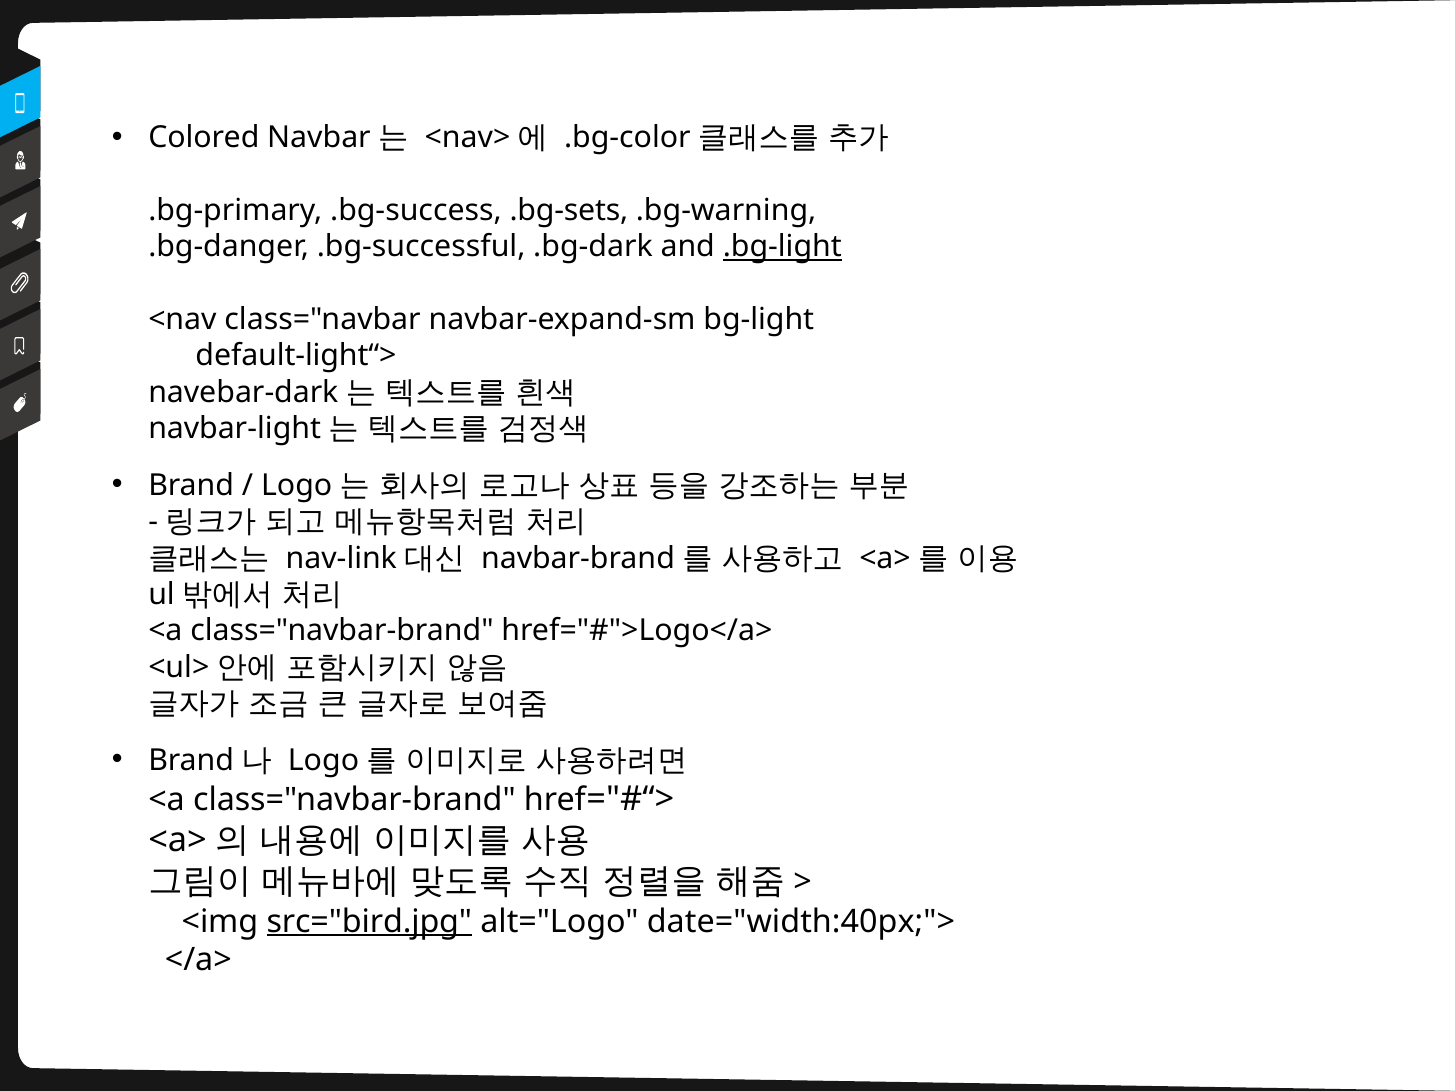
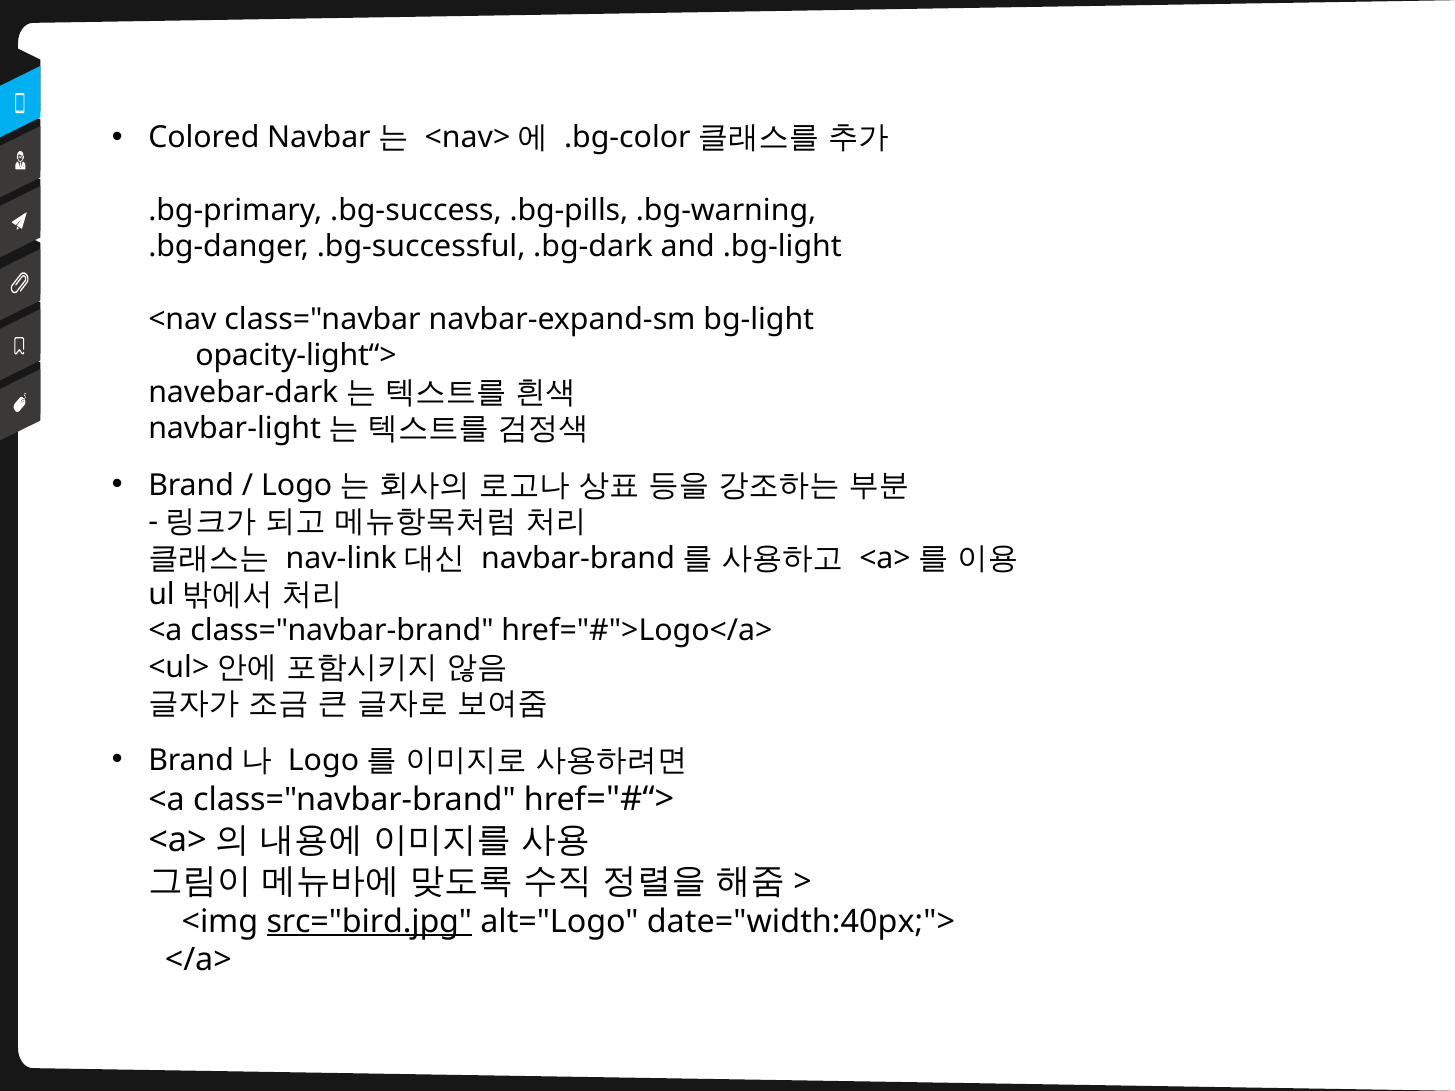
.bg-sets: .bg-sets -> .bg-pills (569, 211)
.bg-light underline: present -> none (782, 247)
default-light“>: default-light“> -> opacity-light“> (296, 356)
